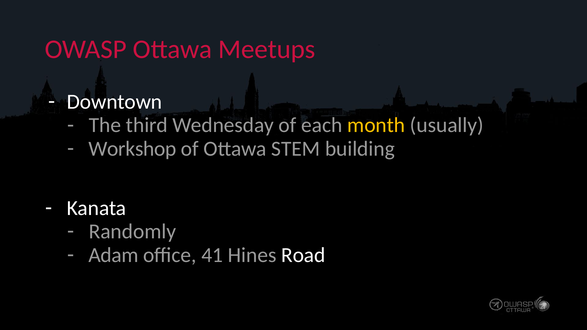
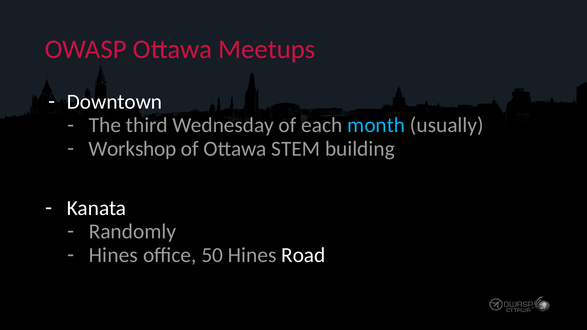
month colour: yellow -> light blue (376, 125)
Adam: Adam -> Hines (113, 255)
41: 41 -> 50 (212, 255)
